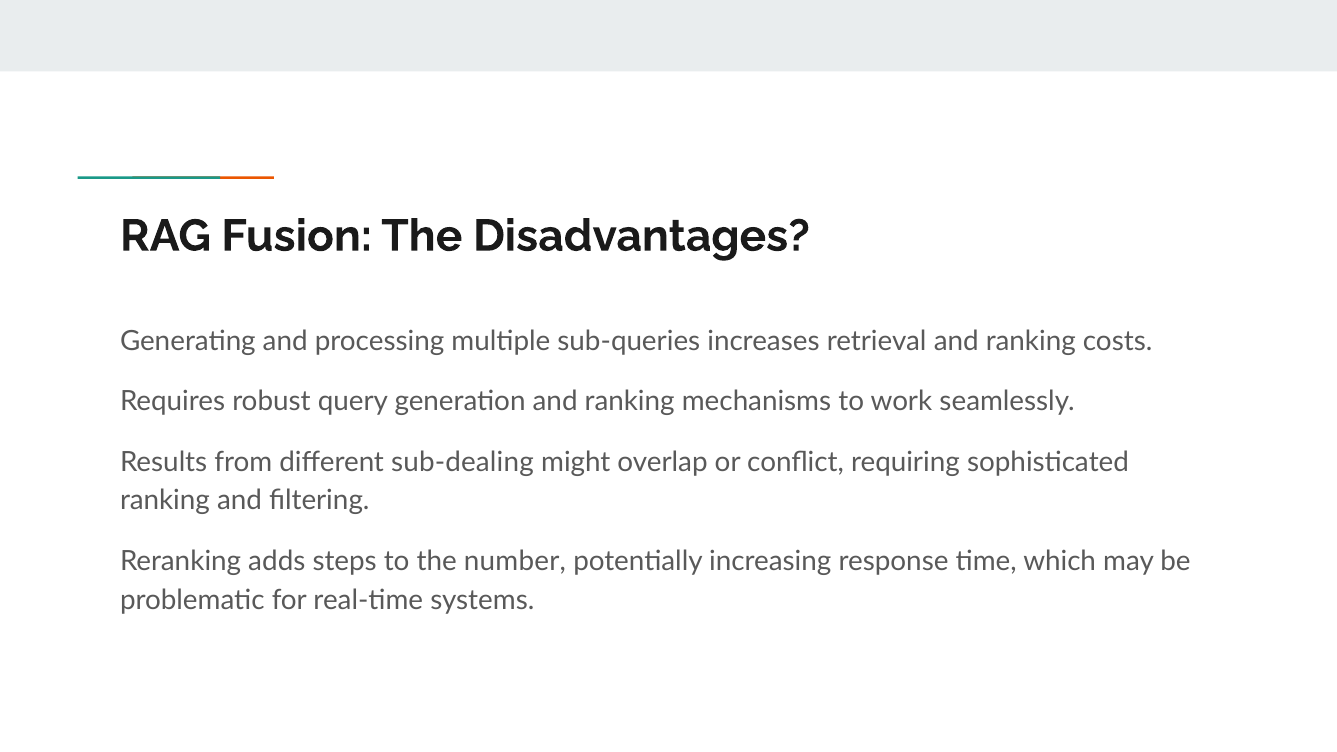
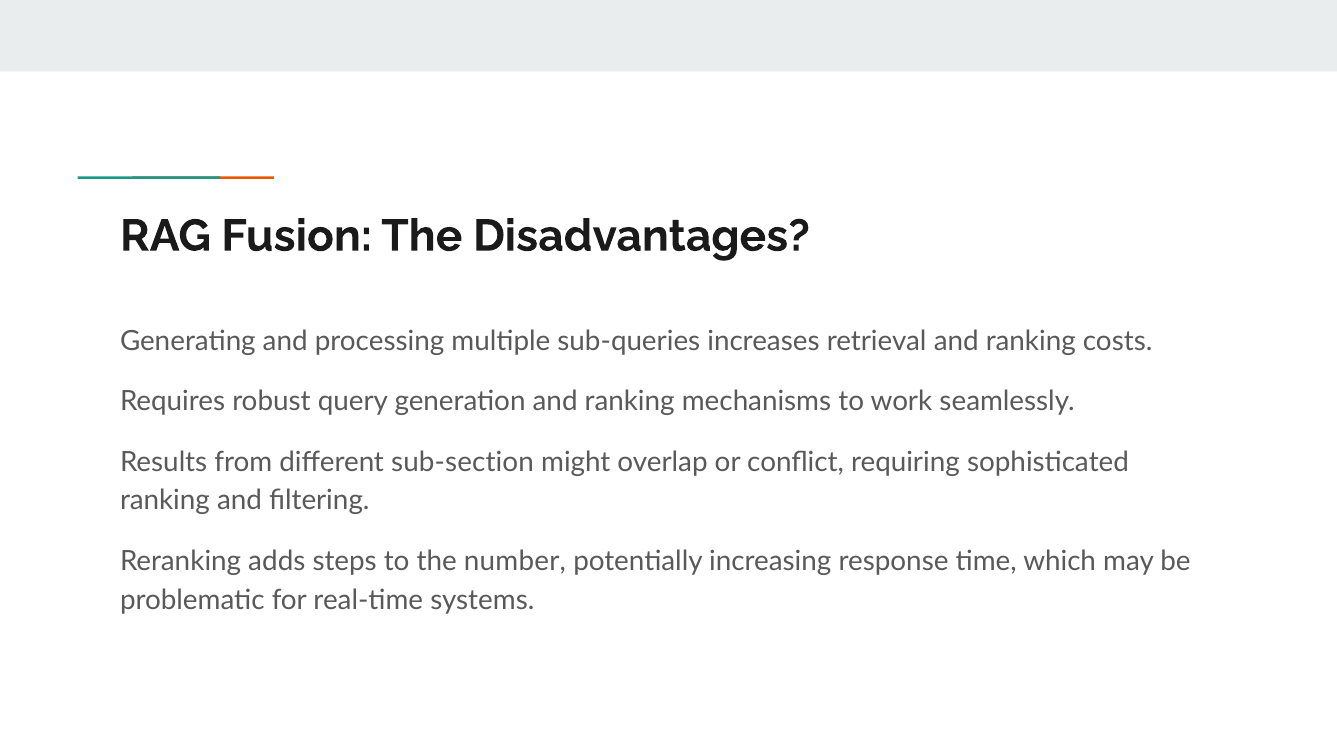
sub-dealing: sub-dealing -> sub-section (462, 462)
